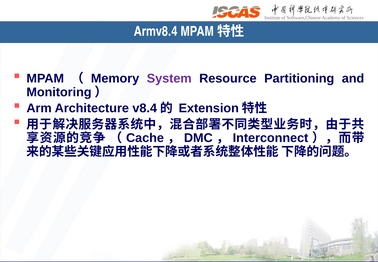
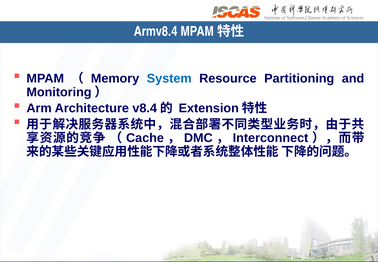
System colour: purple -> blue (169, 78)
